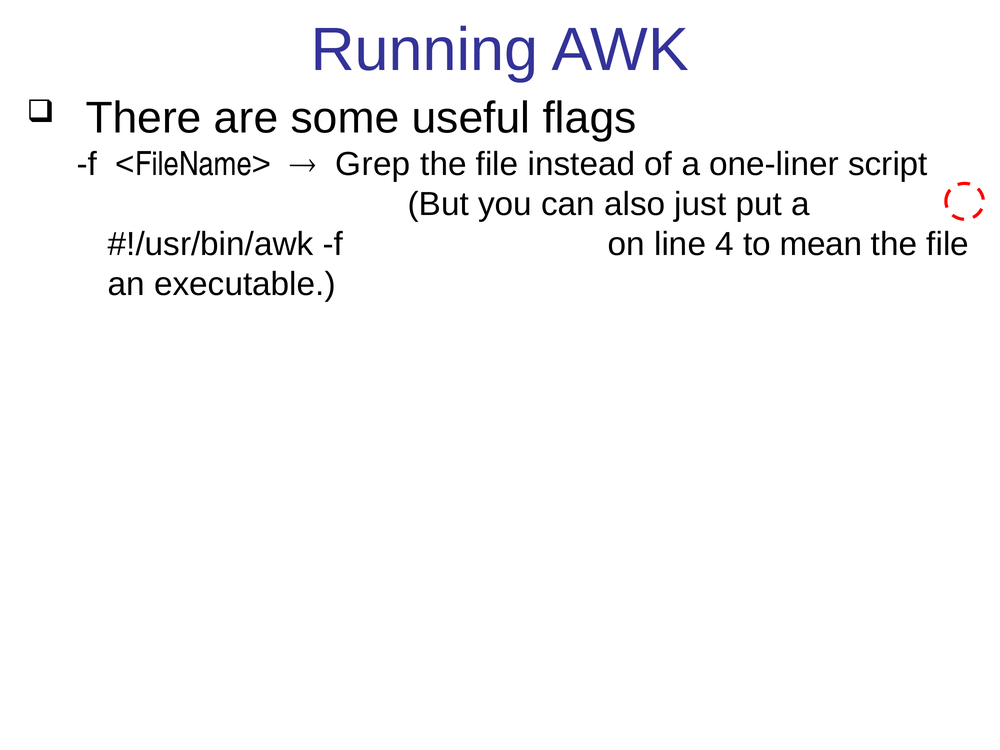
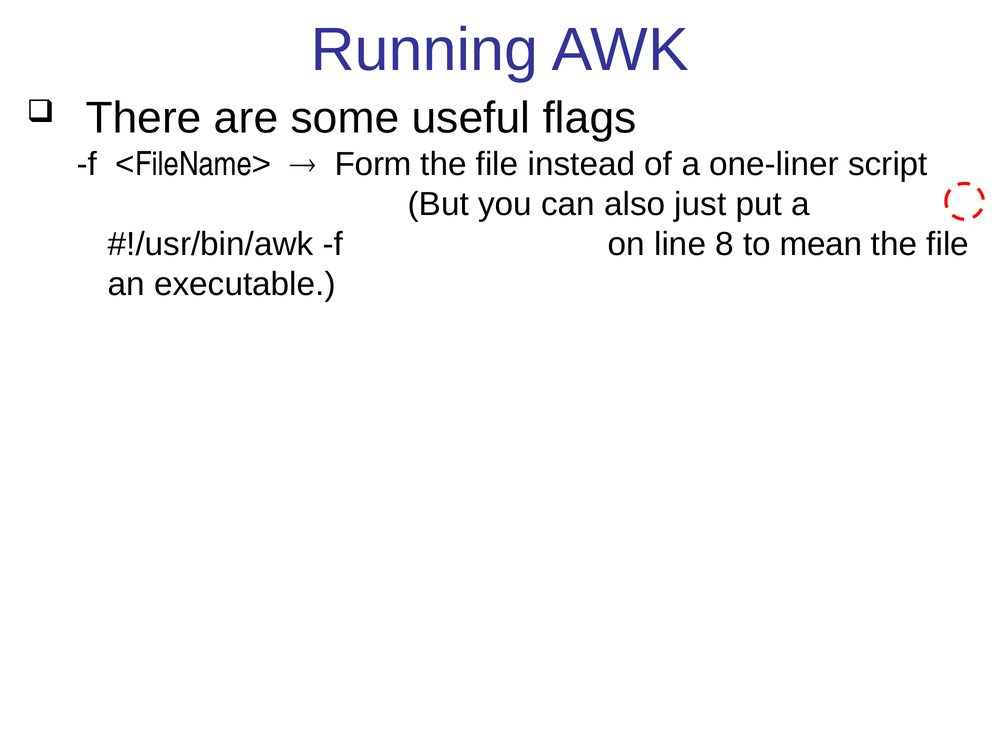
Grep: Grep -> Form (373, 164)
4: 4 -> 8 (724, 244)
